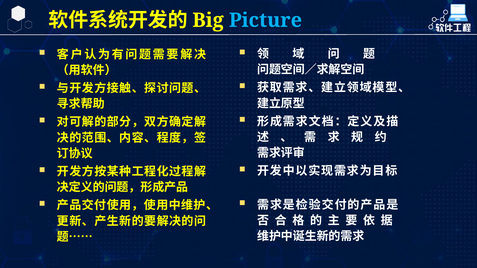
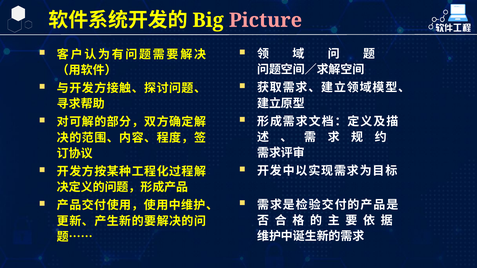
Picture colour: light blue -> pink (265, 20)
